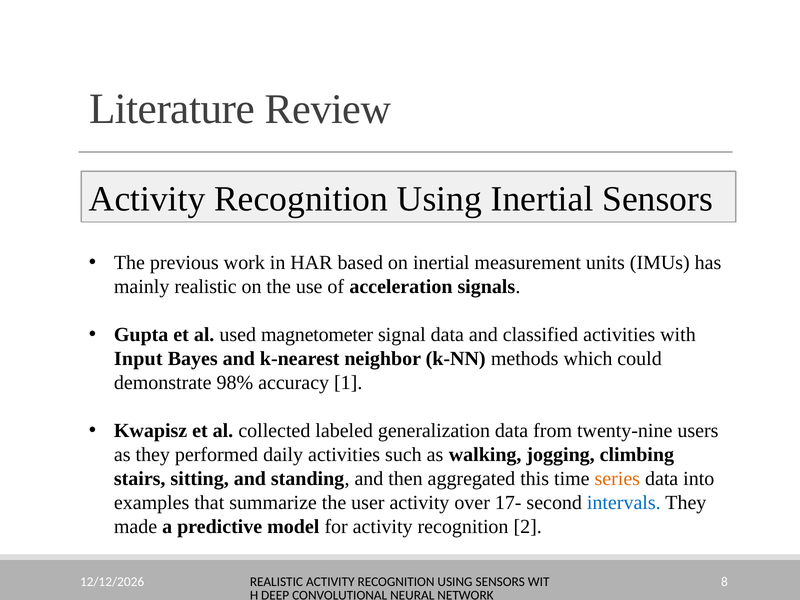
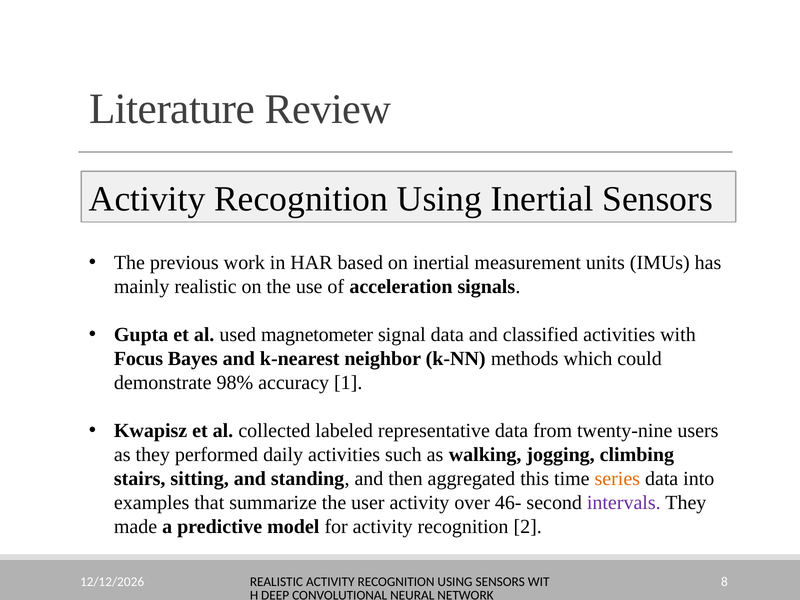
Input: Input -> Focus (138, 358)
generalization: generalization -> representative (434, 430)
17-: 17- -> 46- (508, 502)
intervals colour: blue -> purple (624, 502)
